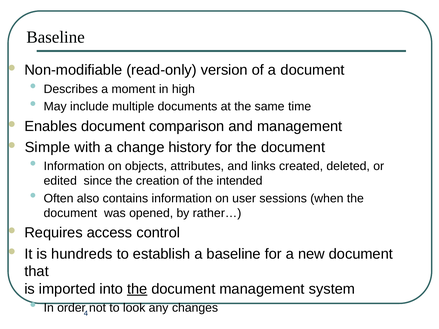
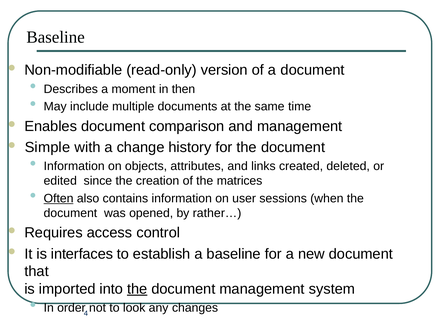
high: high -> then (183, 89)
intended: intended -> matrices (240, 181)
Often underline: none -> present (59, 199)
hundreds: hundreds -> interfaces (82, 254)
